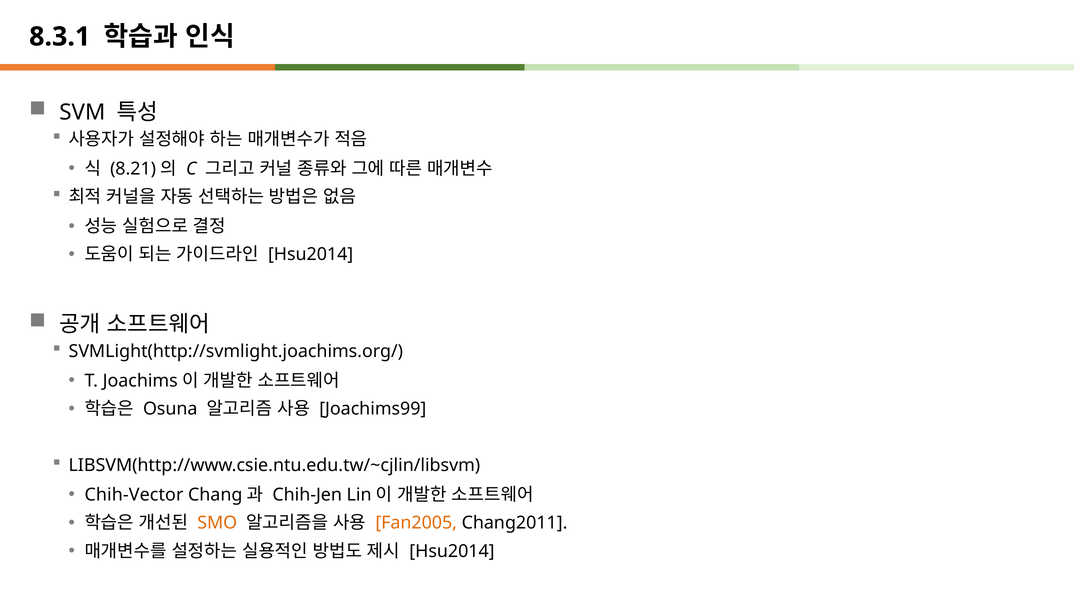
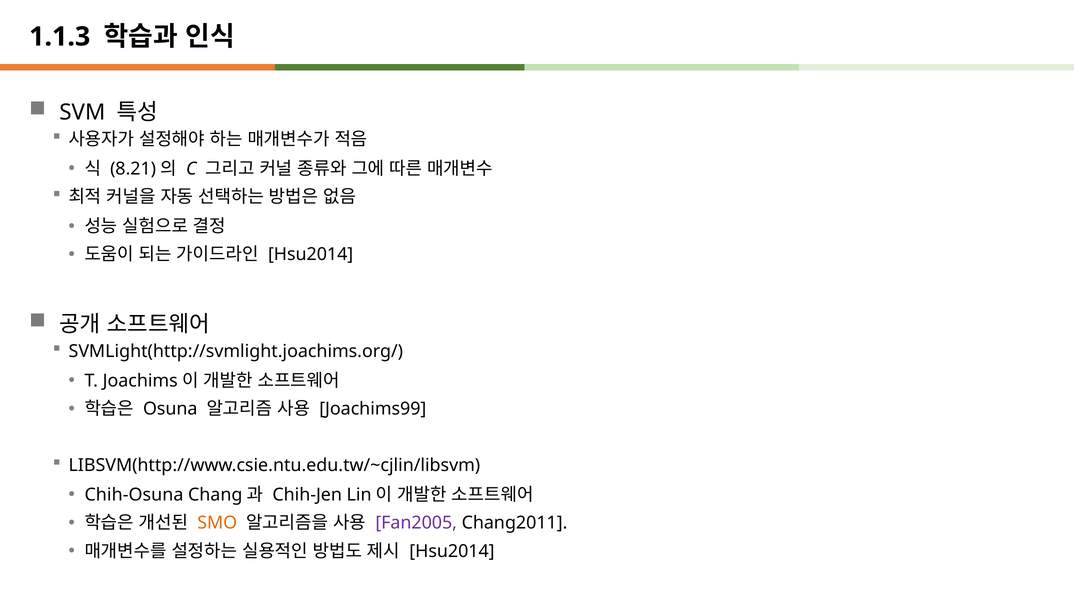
8.3.1: 8.3.1 -> 1.1.3 (60, 37)
Chih-Vector: Chih-Vector -> Chih-Osuna (134, 495)
Fan2005 colour: orange -> purple (416, 523)
